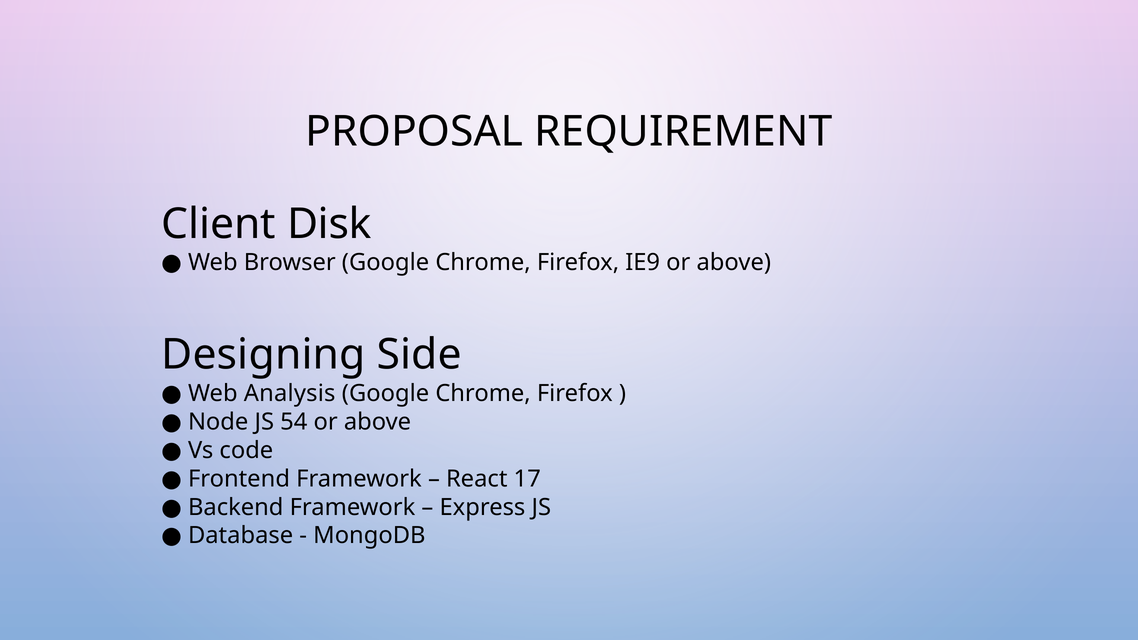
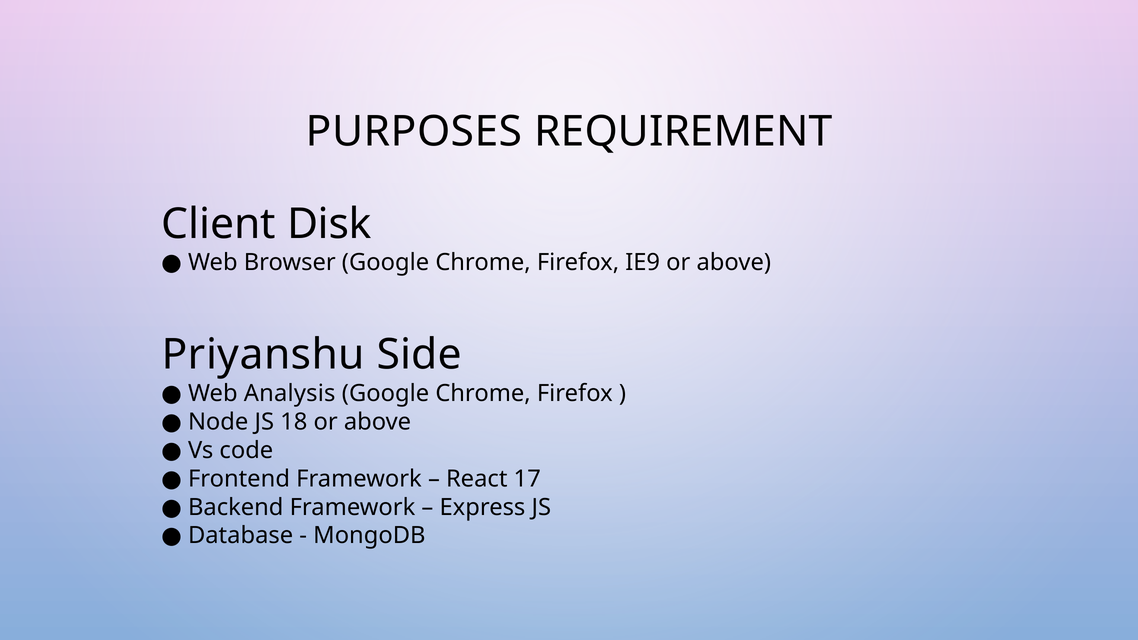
PROPOSAL: PROPOSAL -> PURPOSES (414, 132)
Designing: Designing -> Priyanshu (263, 355)
54: 54 -> 18 (294, 422)
